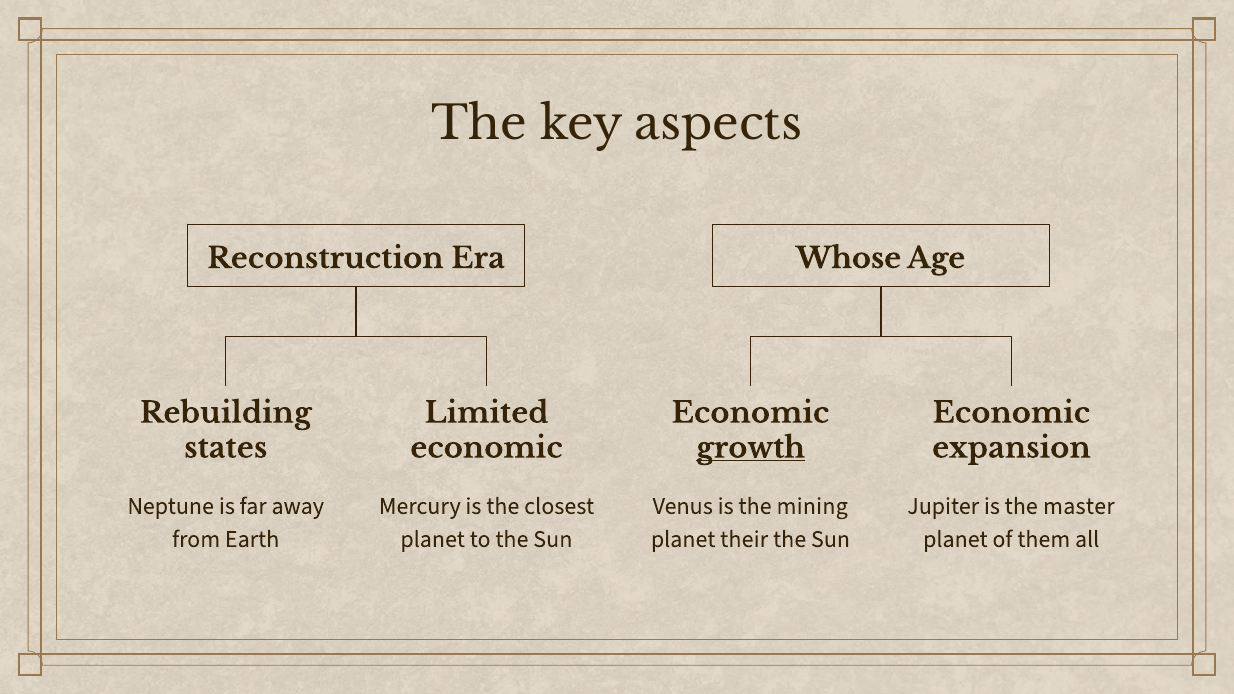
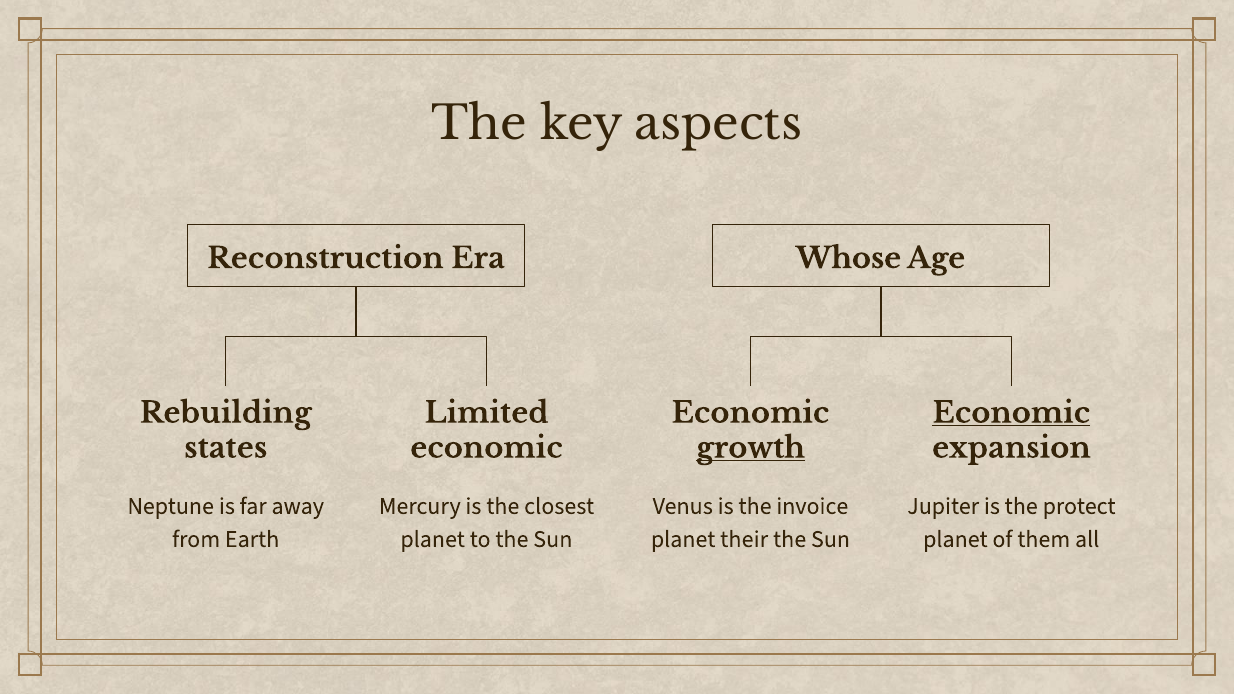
Economic underline: none -> present (1011, 413)
mining: mining -> invoice (812, 506)
master: master -> protect (1079, 506)
